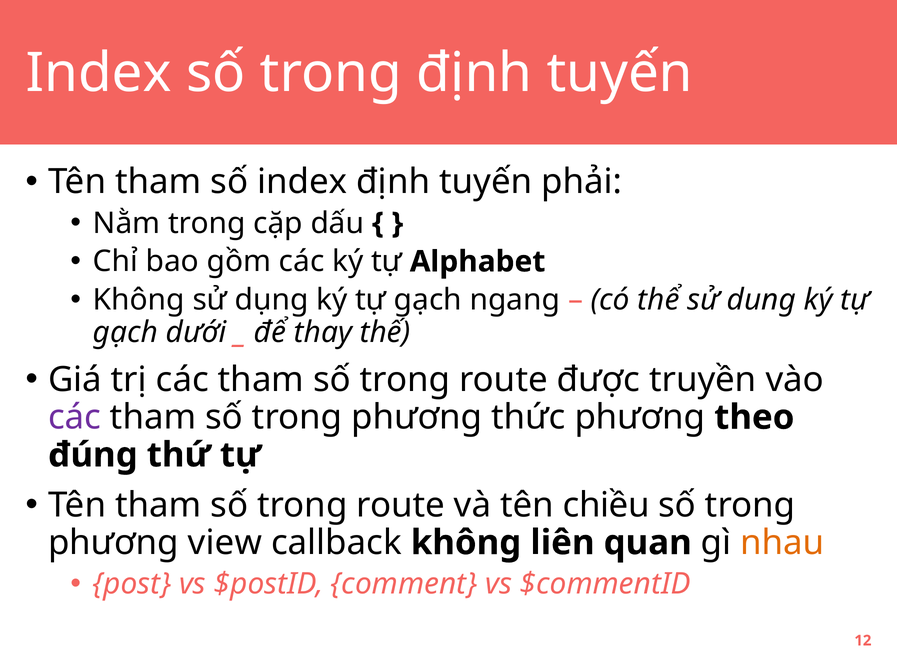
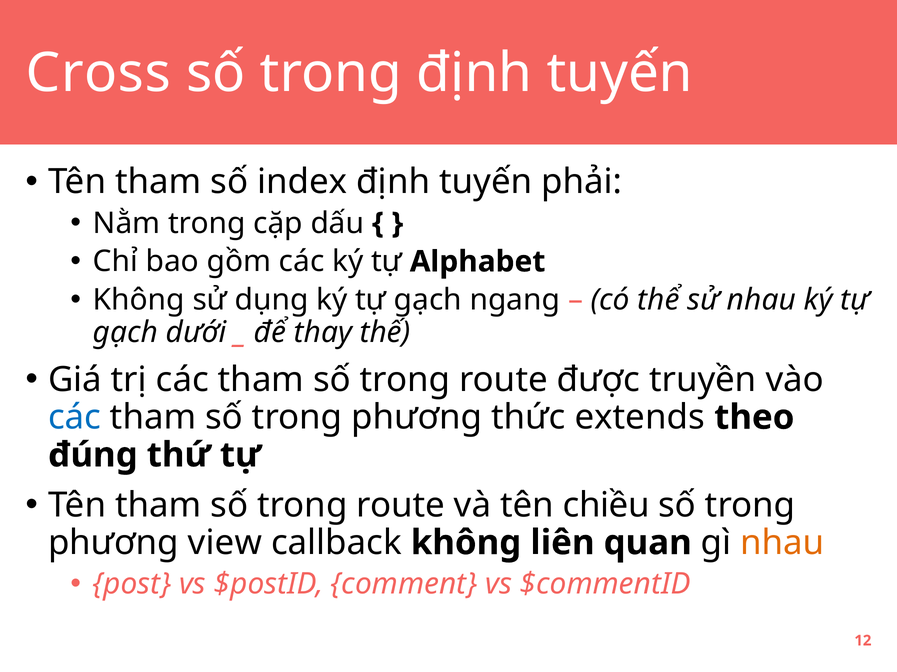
Index: Index -> Cross (98, 73)
sử dung: dung -> nhau (761, 300)
các colour: purple -> blue (75, 418)
thức phương: phương -> extends (640, 418)
